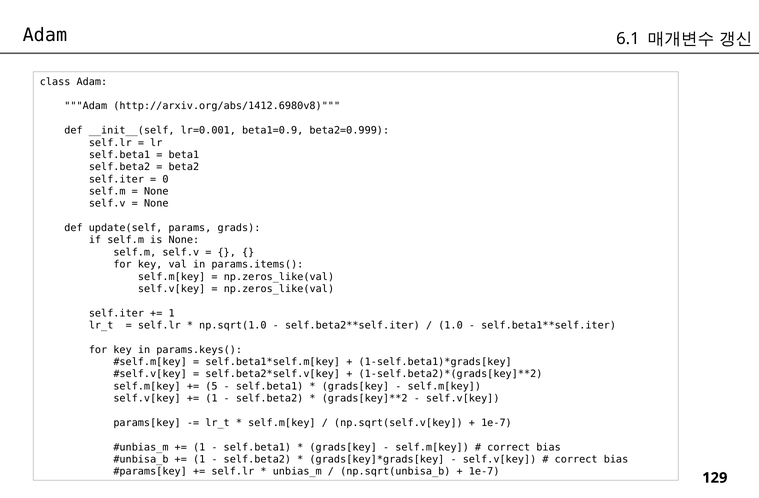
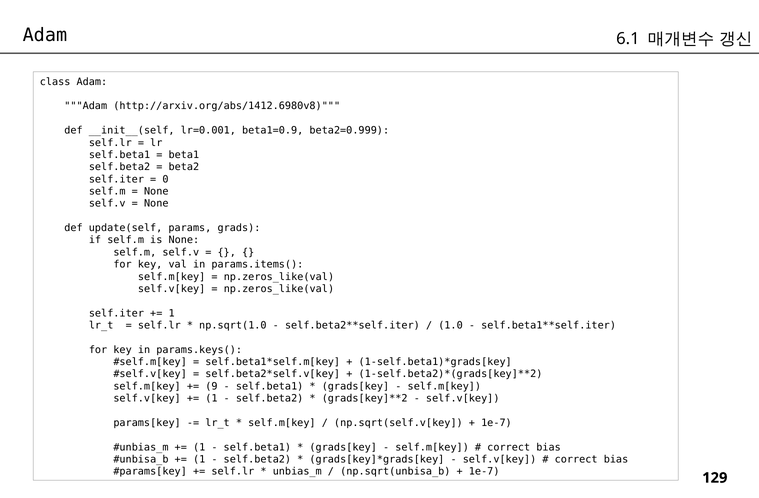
5: 5 -> 9 (211, 387)
